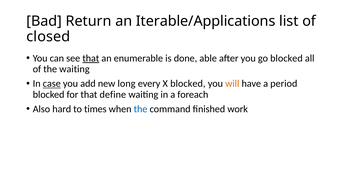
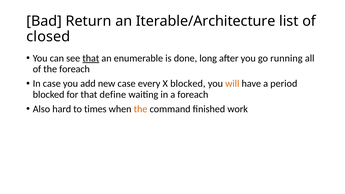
Iterable/Applications: Iterable/Applications -> Iterable/Architecture (206, 21)
able: able -> long (208, 58)
go blocked: blocked -> running (286, 58)
the waiting: waiting -> foreach (75, 69)
case underline: present -> none (52, 84)
new long: long -> case (127, 84)
the colour: blue -> orange (141, 109)
